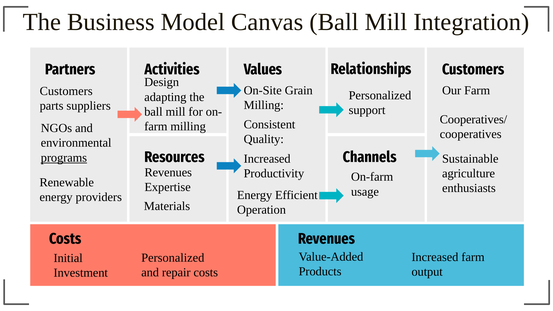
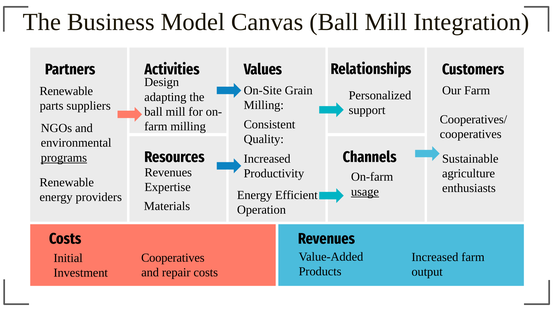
Customers: Customers -> Renewable (66, 91)
usage underline: none -> present (365, 192)
Personalized: Personalized -> Cooperatives (173, 258)
